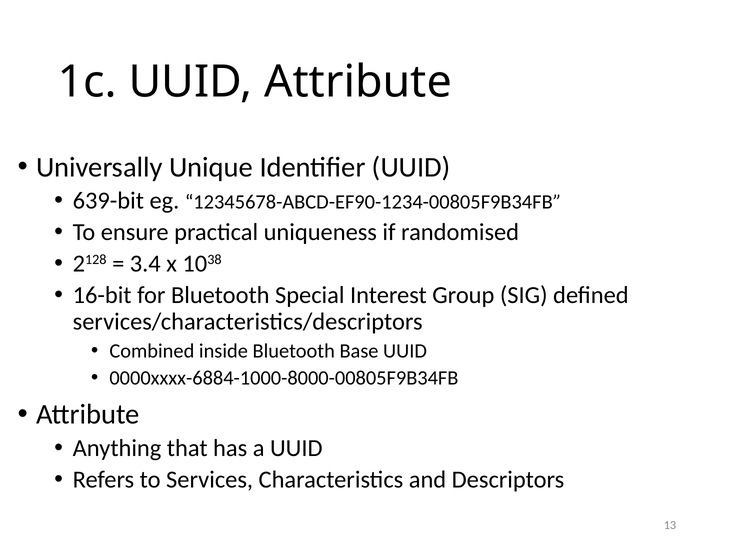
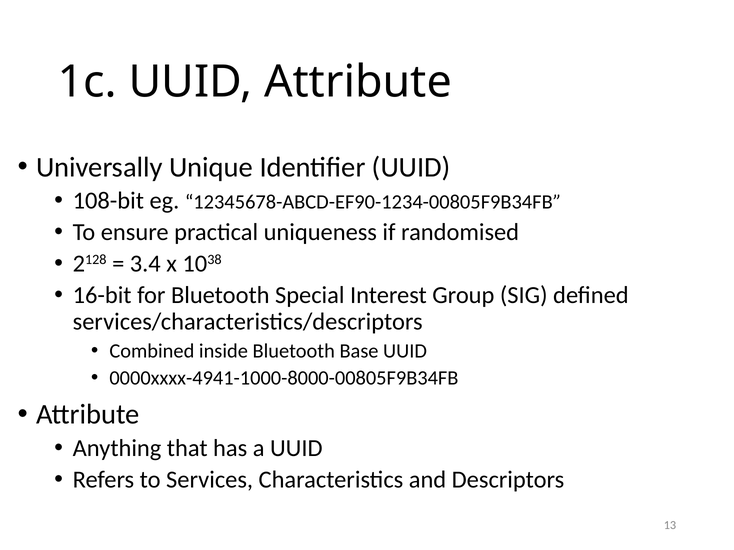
639-bit: 639-bit -> 108-bit (108, 201)
0000xxxx-6884-1000-8000-00805F9B34FB: 0000xxxx-6884-1000-8000-00805F9B34FB -> 0000xxxx-4941-1000-8000-00805F9B34FB (284, 378)
